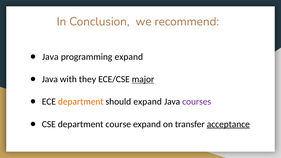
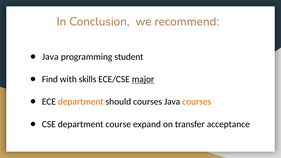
programming expand: expand -> student (129, 57)
Java: Java -> Find (50, 79)
they: they -> skills (88, 79)
should expand: expand -> courses (148, 102)
courses colour: purple -> orange (197, 102)
acceptance underline: present -> none (228, 124)
